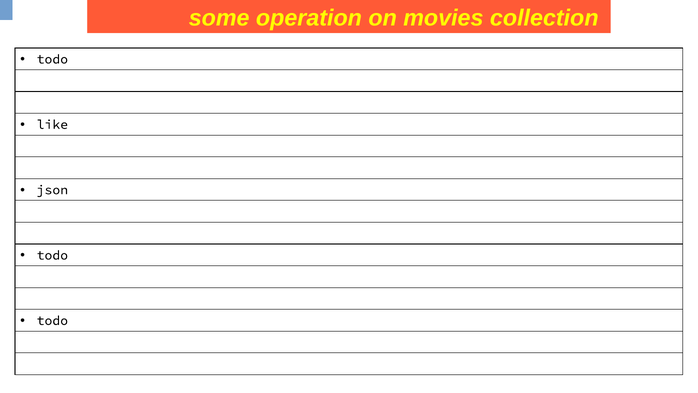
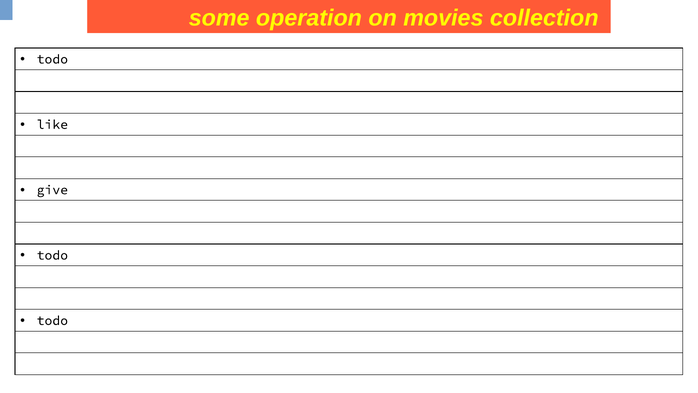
json: json -> give (52, 190)
